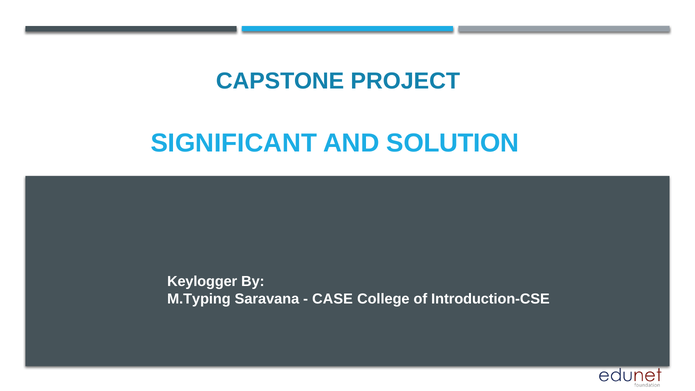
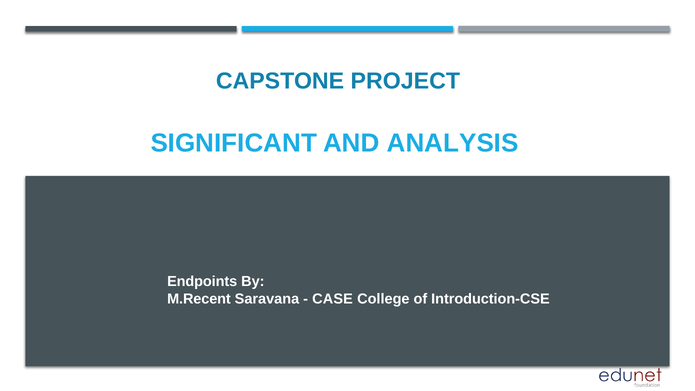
SOLUTION: SOLUTION -> ANALYSIS (453, 143)
Keylogger: Keylogger -> Endpoints (202, 282)
M.Typing: M.Typing -> M.Recent (199, 299)
